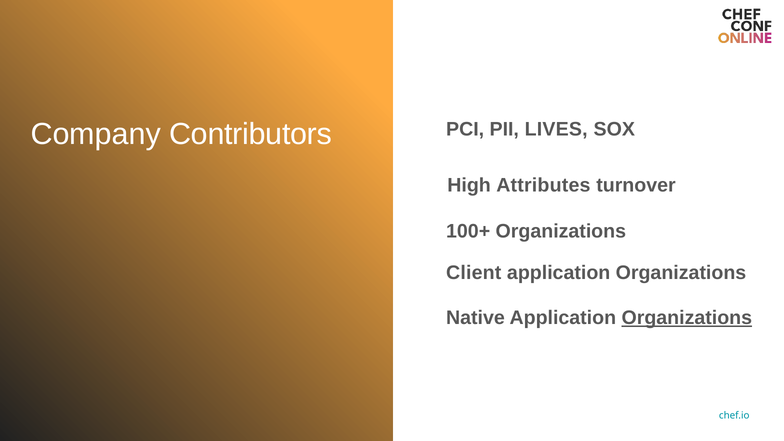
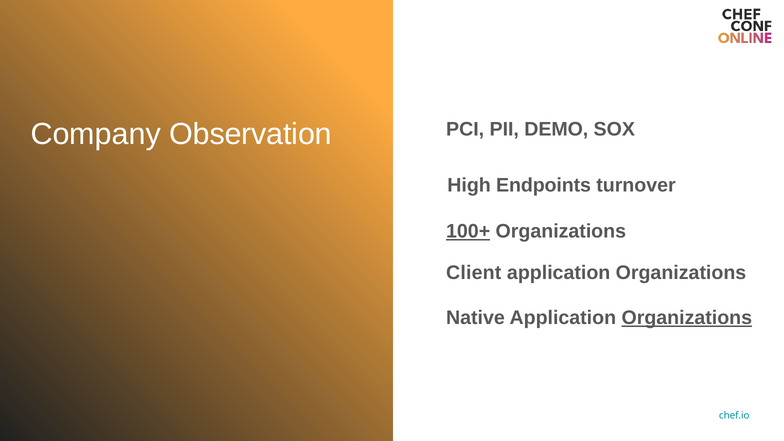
Contributors: Contributors -> Observation (251, 134)
LIVES: LIVES -> DEMO (556, 129)
Attributes: Attributes -> Endpoints (544, 185)
100+ underline: none -> present (468, 231)
